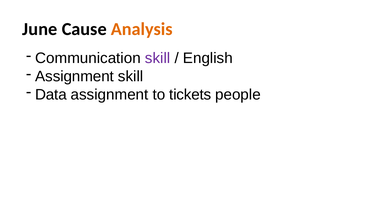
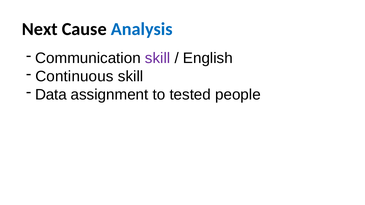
June: June -> Next (40, 29)
Analysis colour: orange -> blue (142, 29)
Assignment: Assignment -> Continuous (74, 77)
tickets: tickets -> tested (190, 95)
